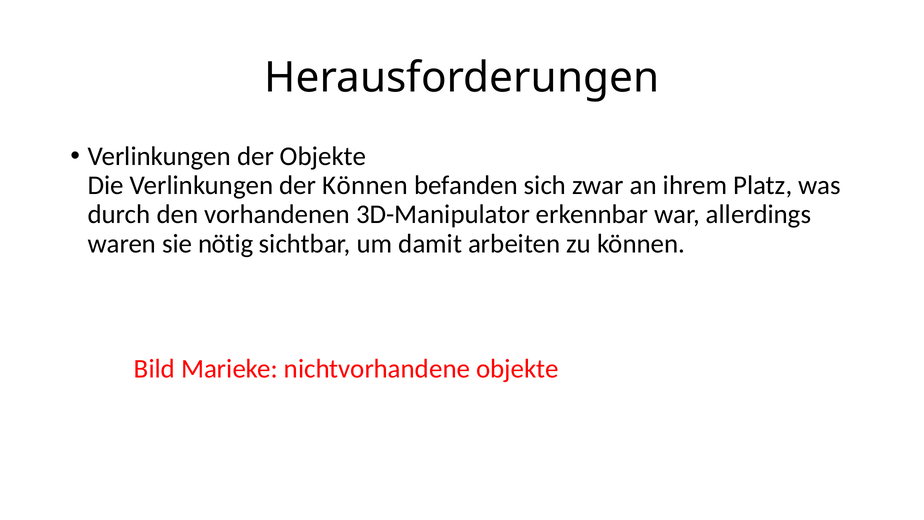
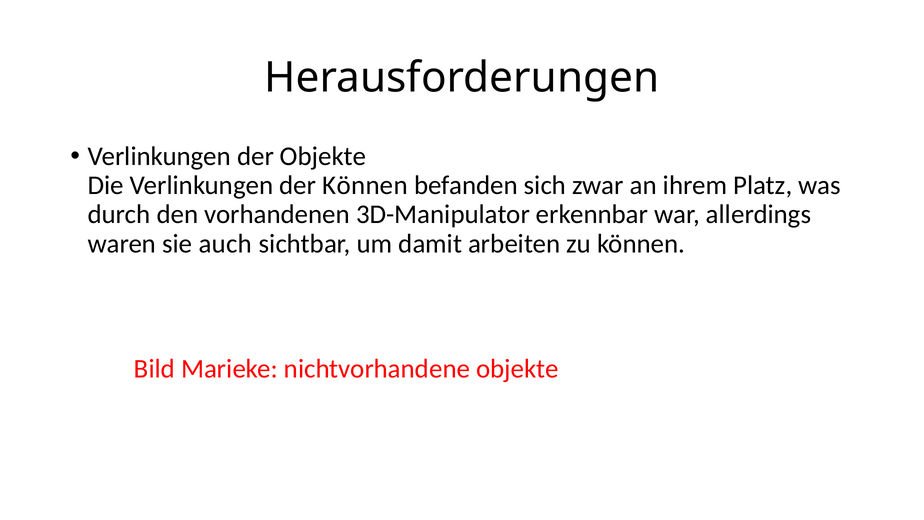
nötig: nötig -> auch (225, 244)
